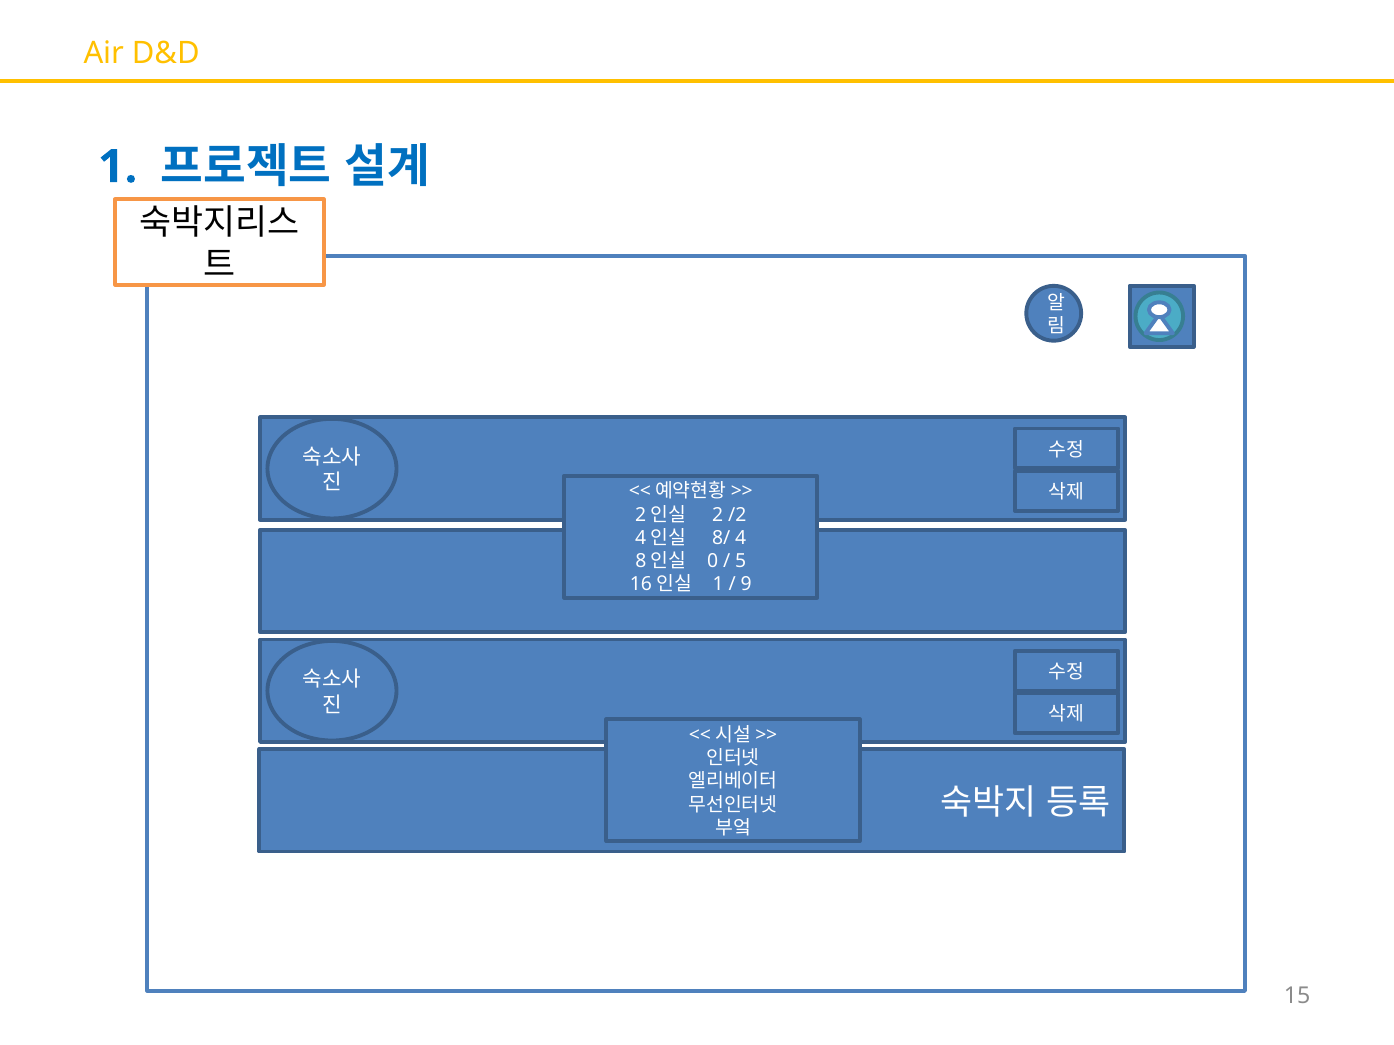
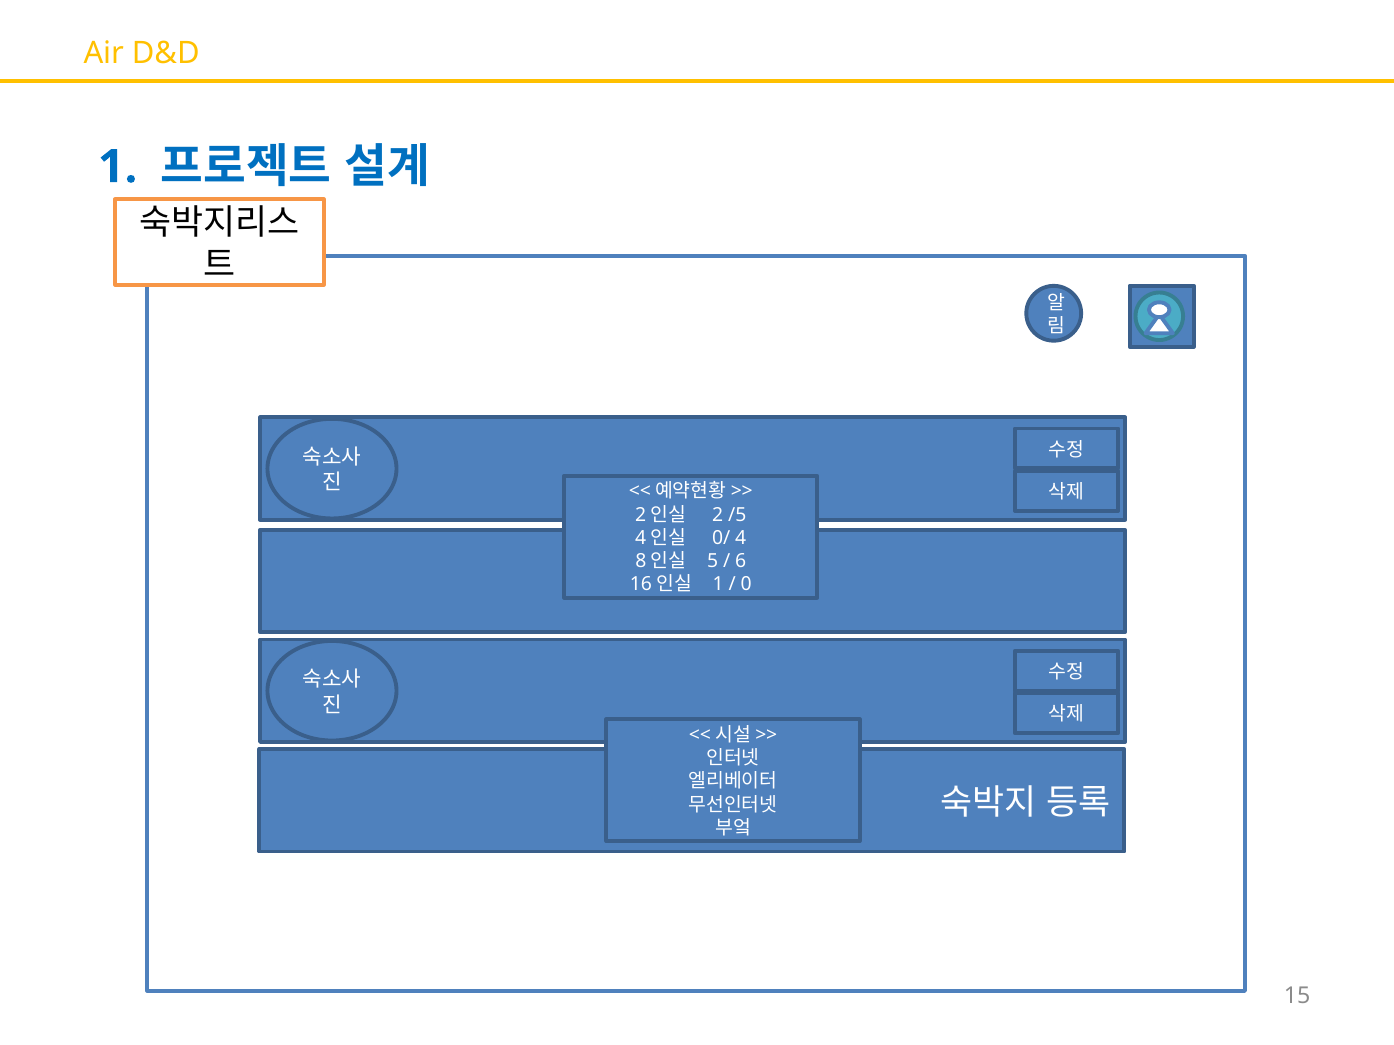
/2: /2 -> /5 (737, 515)
8/: 8/ -> 0/ (721, 538)
0: 0 -> 5 (713, 562)
5: 5 -> 6 (741, 562)
9: 9 -> 0 (746, 585)
